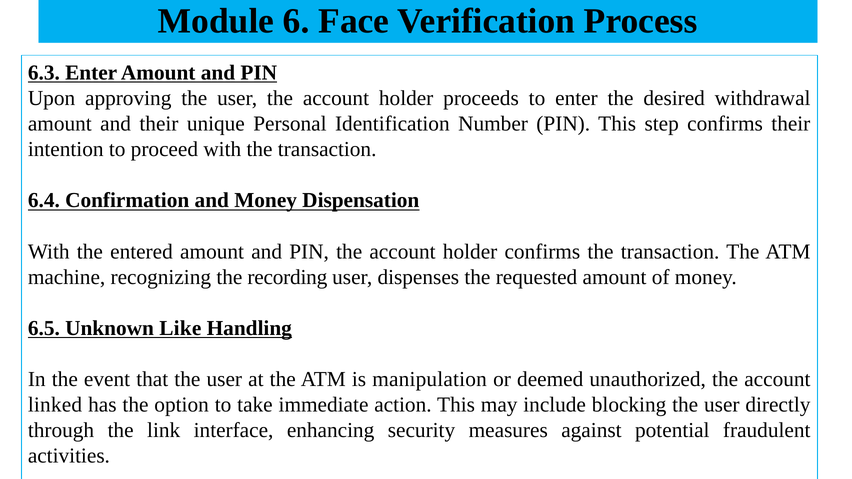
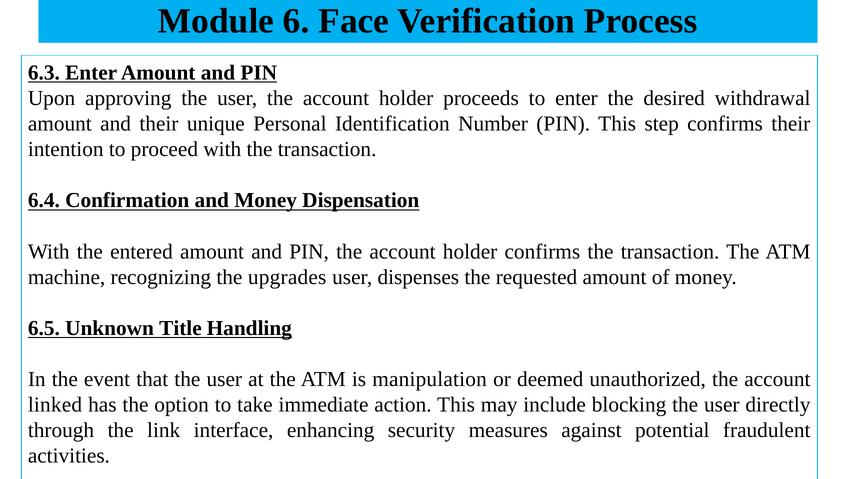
recording: recording -> upgrades (287, 277)
Like: Like -> Title (180, 328)
